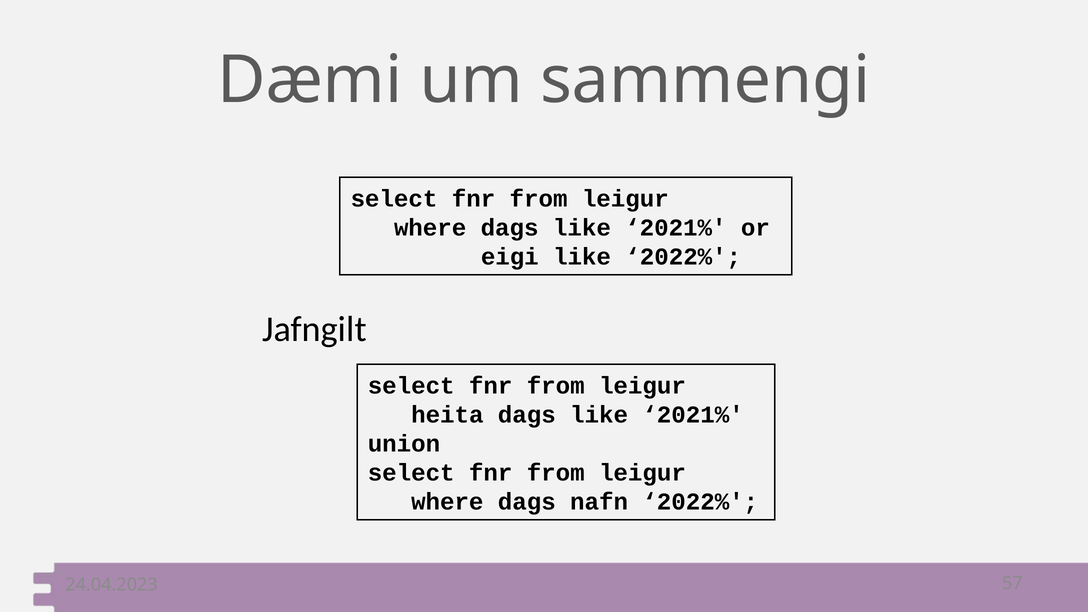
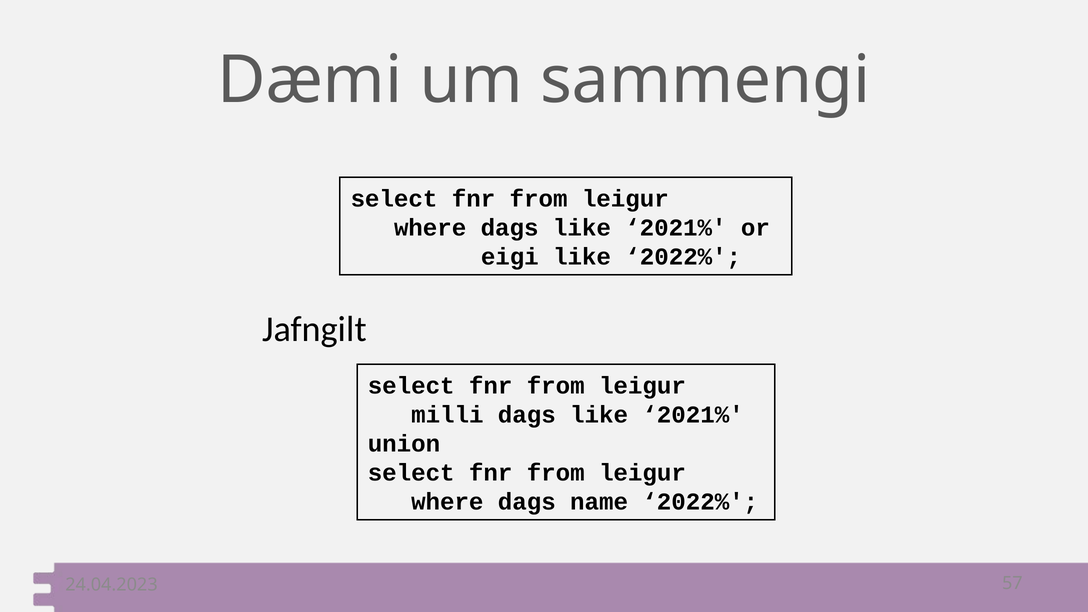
heita: heita -> milli (447, 415)
nafn: nafn -> name (599, 502)
